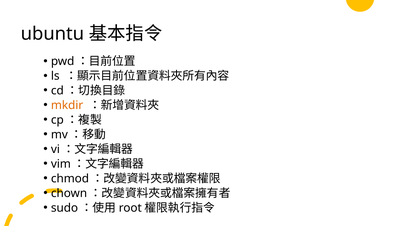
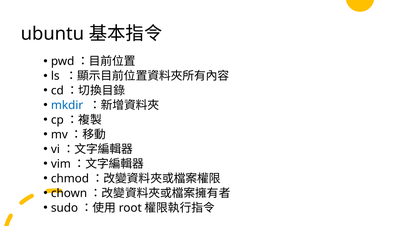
mkdir colour: orange -> blue (67, 105)
